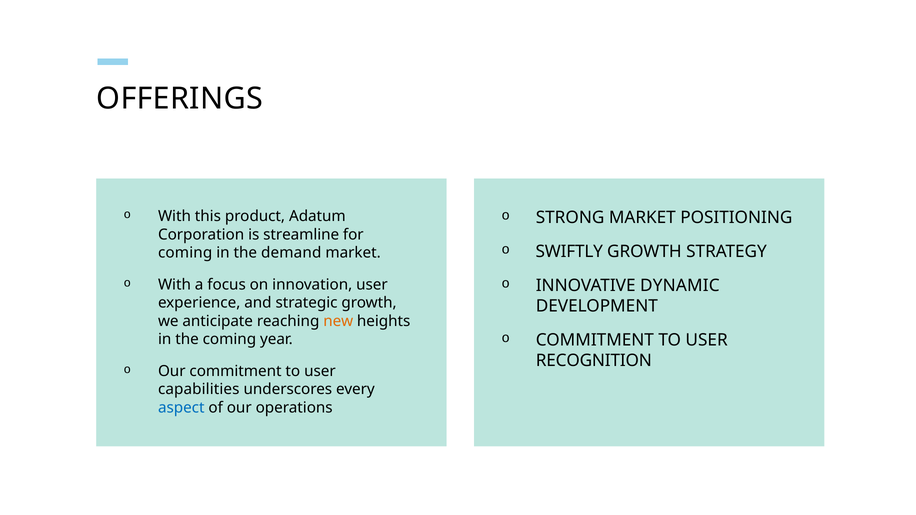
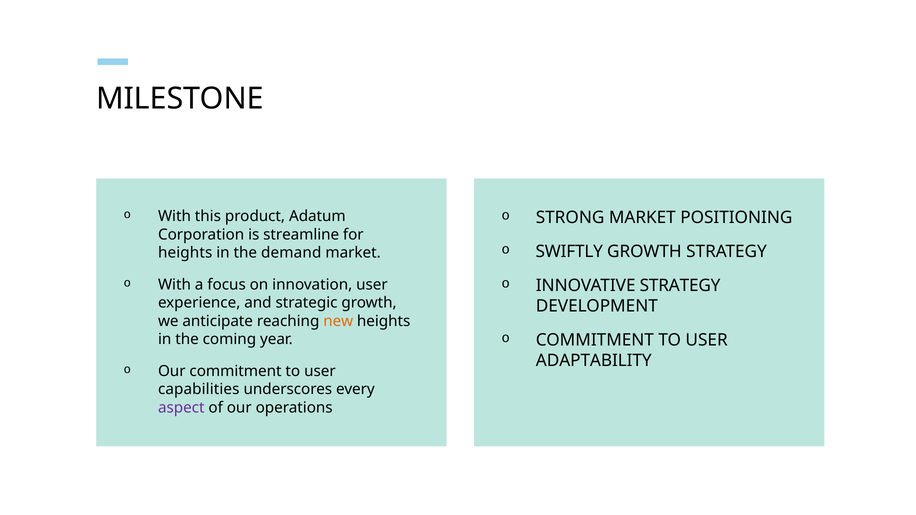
OFFERINGS: OFFERINGS -> MILESTONE (180, 99)
coming: coming -> heights (185, 253)
INNOVATIVE DYNAMIC: DYNAMIC -> STRATEGY (680, 286)
RECOGNITION: RECOGNITION -> ADAPTABILITY (594, 361)
aspect colour: blue -> purple (181, 408)
